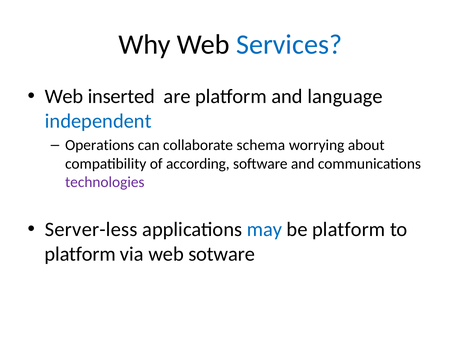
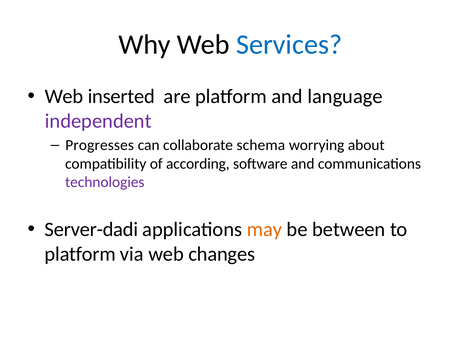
independent colour: blue -> purple (98, 121)
Operations: Operations -> Progresses (100, 146)
Server-less: Server-less -> Server-dadi (91, 230)
may colour: blue -> orange (264, 230)
be platform: platform -> between (349, 230)
sotware: sotware -> changes (222, 254)
